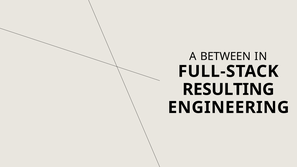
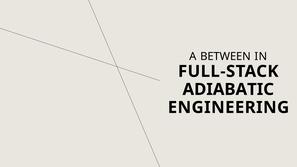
RESULTING: RESULTING -> ADIABATIC (228, 89)
